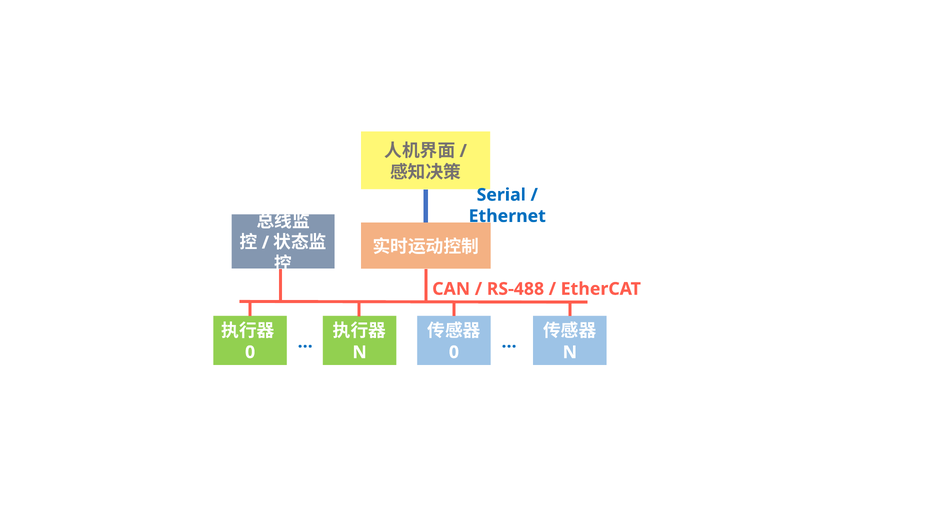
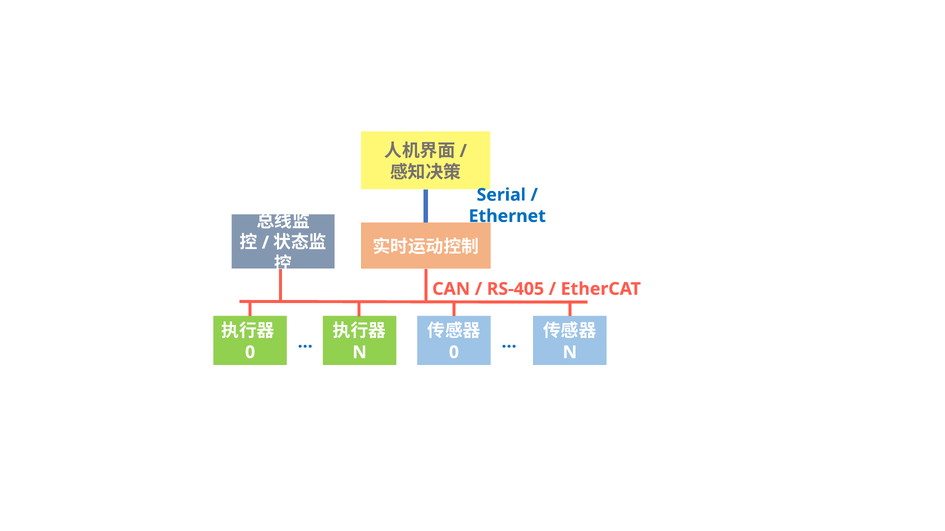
RS-488: RS-488 -> RS-405 (515, 289)
